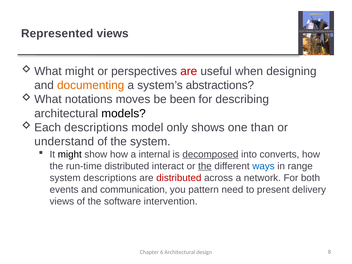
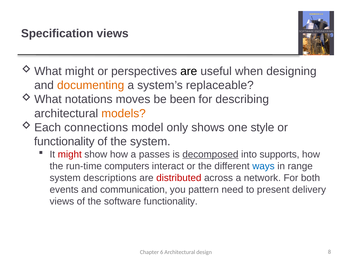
Represented: Represented -> Specification (57, 33)
are colour: red -> black (189, 71)
abstractions: abstractions -> replaceable (220, 85)
models colour: black -> orange (124, 113)
descriptions: descriptions -> connections (96, 128)
than: than -> style (263, 128)
understand: understand -> functionality (64, 142)
might colour: black -> red (70, 154)
internal: internal -> passes (154, 154)
converts: converts -> supports (280, 154)
run-time distributed: distributed -> computers (127, 166)
the underline: present -> none (205, 166)
software intervention: intervention -> functionality (171, 201)
